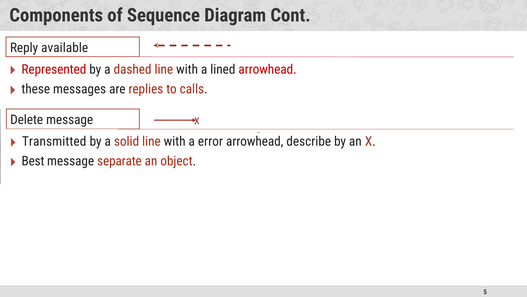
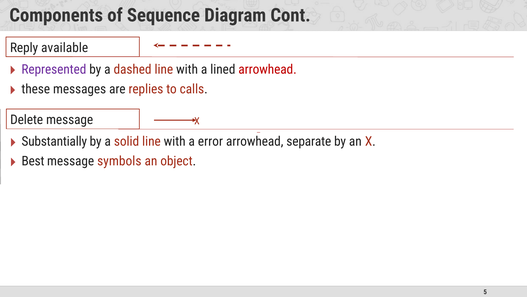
Represented colour: red -> purple (54, 69)
Transmitted: Transmitted -> Substantially (54, 141)
describe: describe -> separate (309, 141)
separate: separate -> symbols (119, 161)
